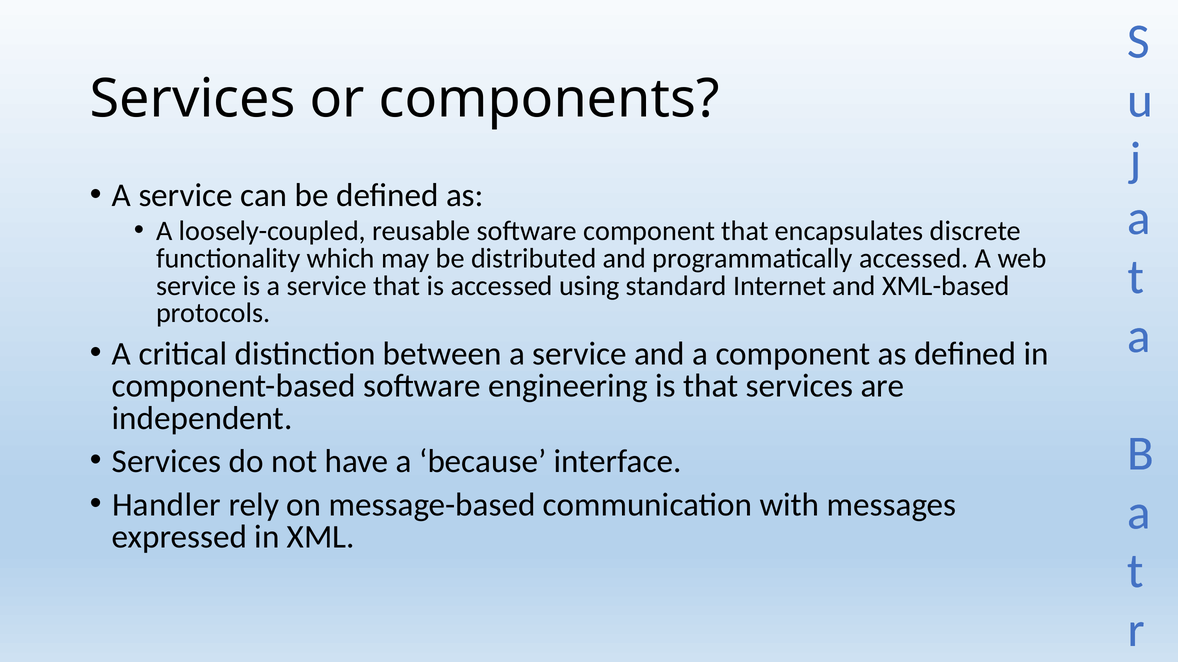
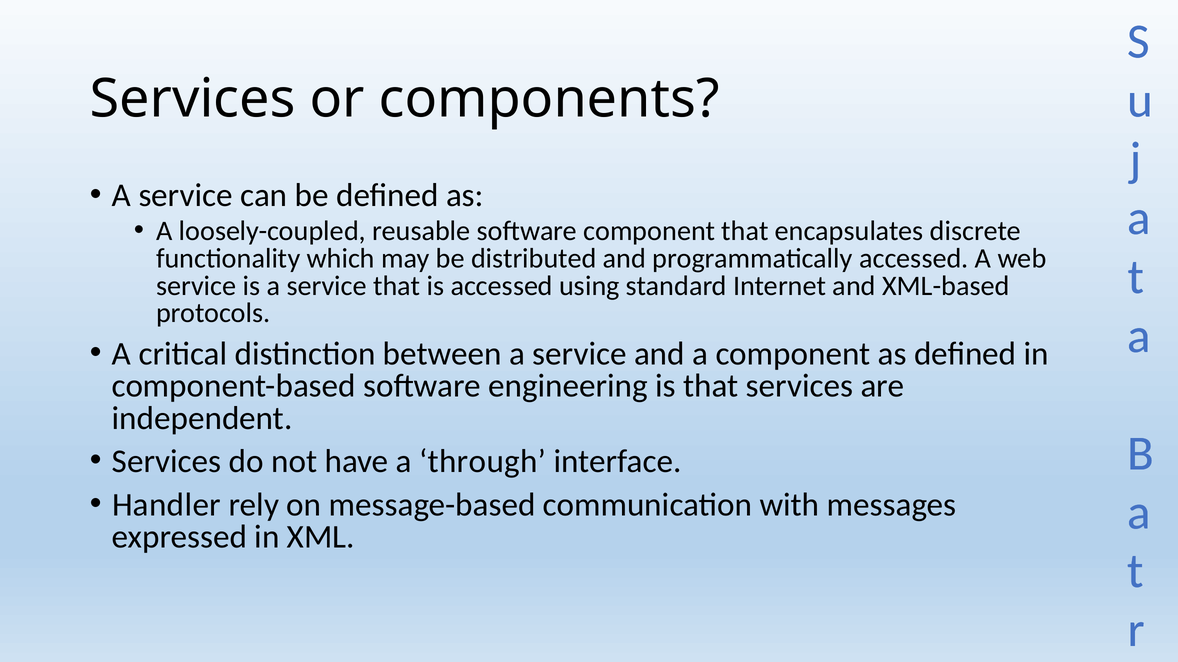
because: because -> through (483, 462)
